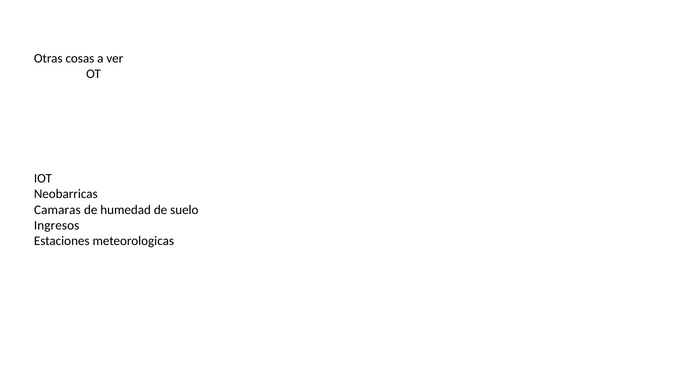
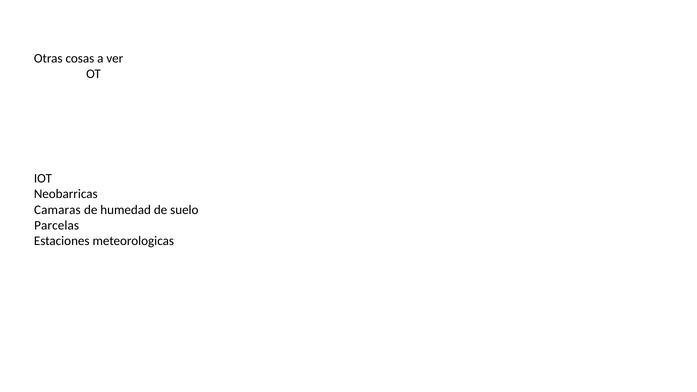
Ingresos: Ingresos -> Parcelas (57, 226)
